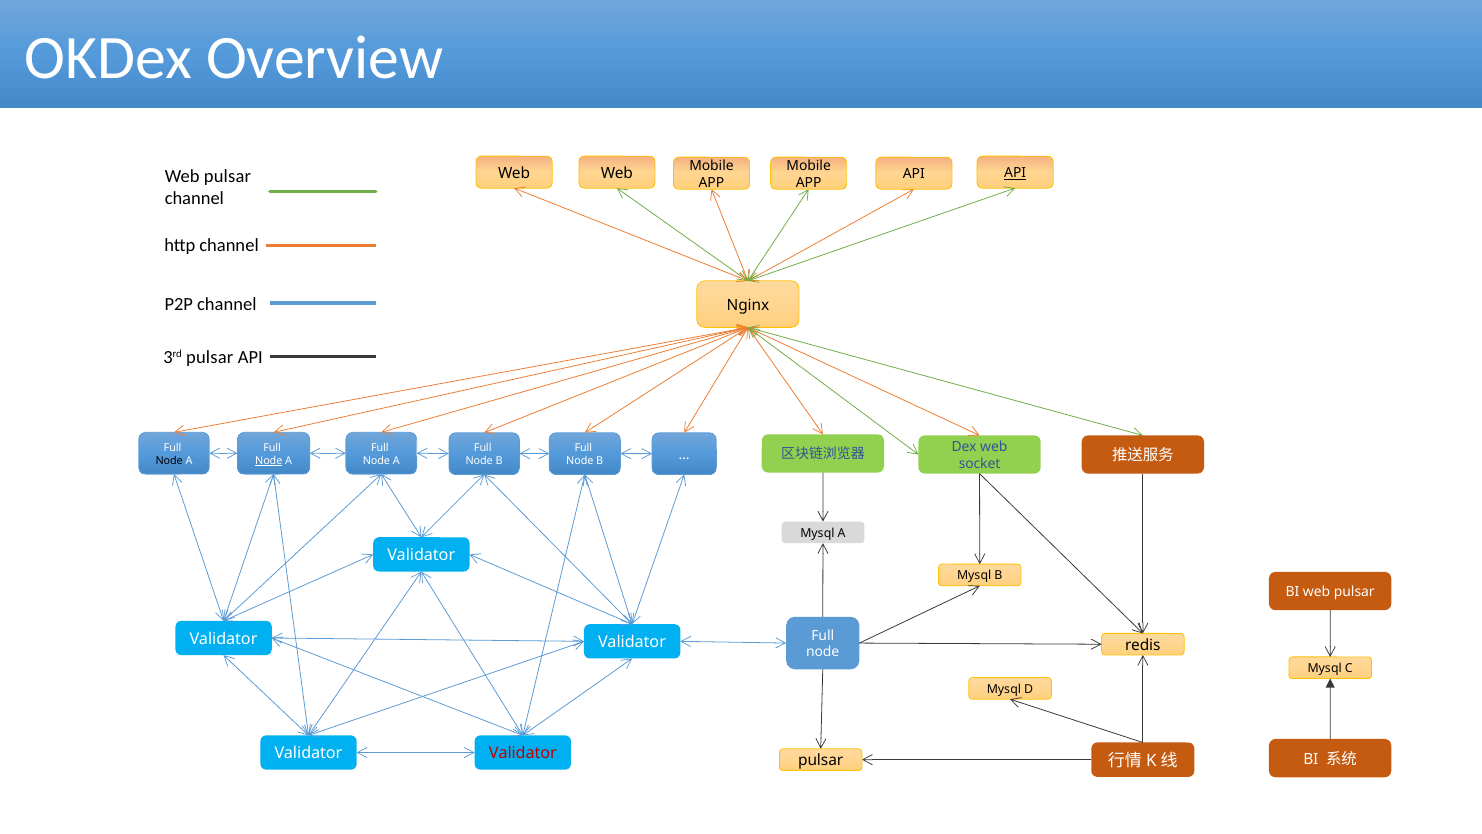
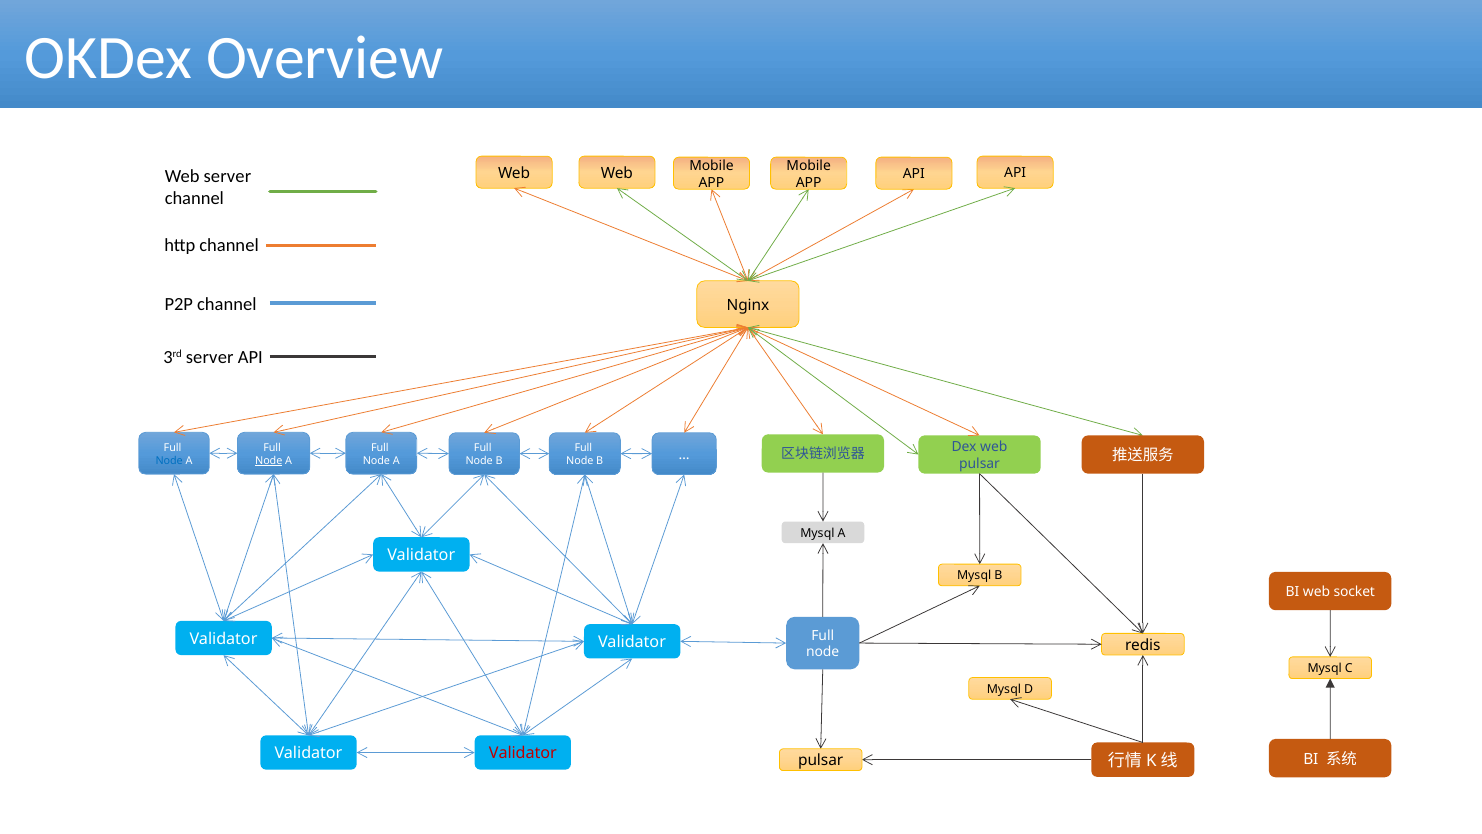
pulsar: pulsar -> server (227, 176)
API underline: present -> none (1015, 173)
3rd pulsar: pulsar -> server (210, 357)
Node colour: black -> blue (169, 460)
socket: socket -> pulsar (980, 464)
BI web pulsar: pulsar -> socket (1354, 592)
